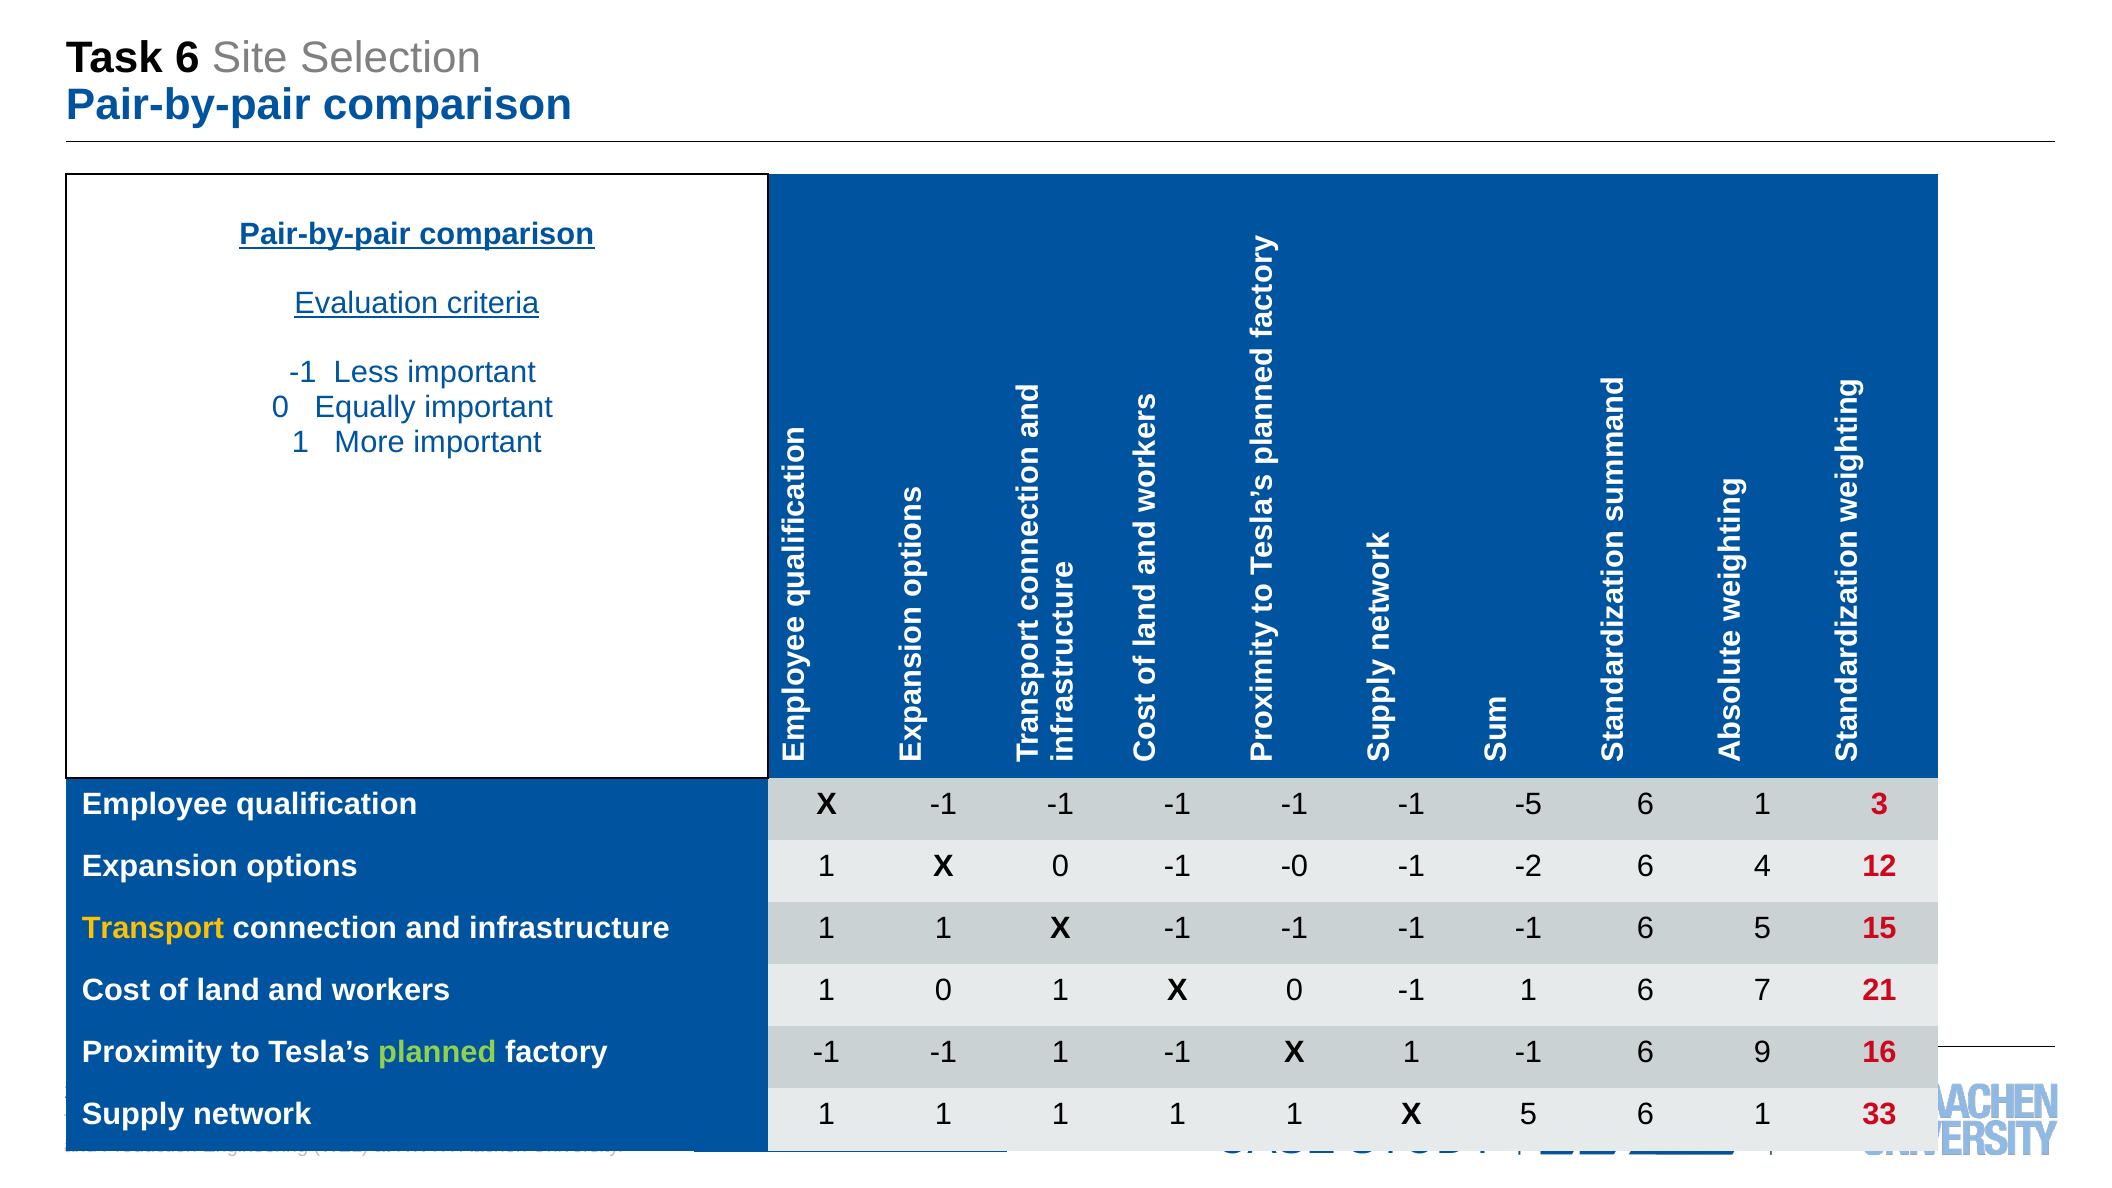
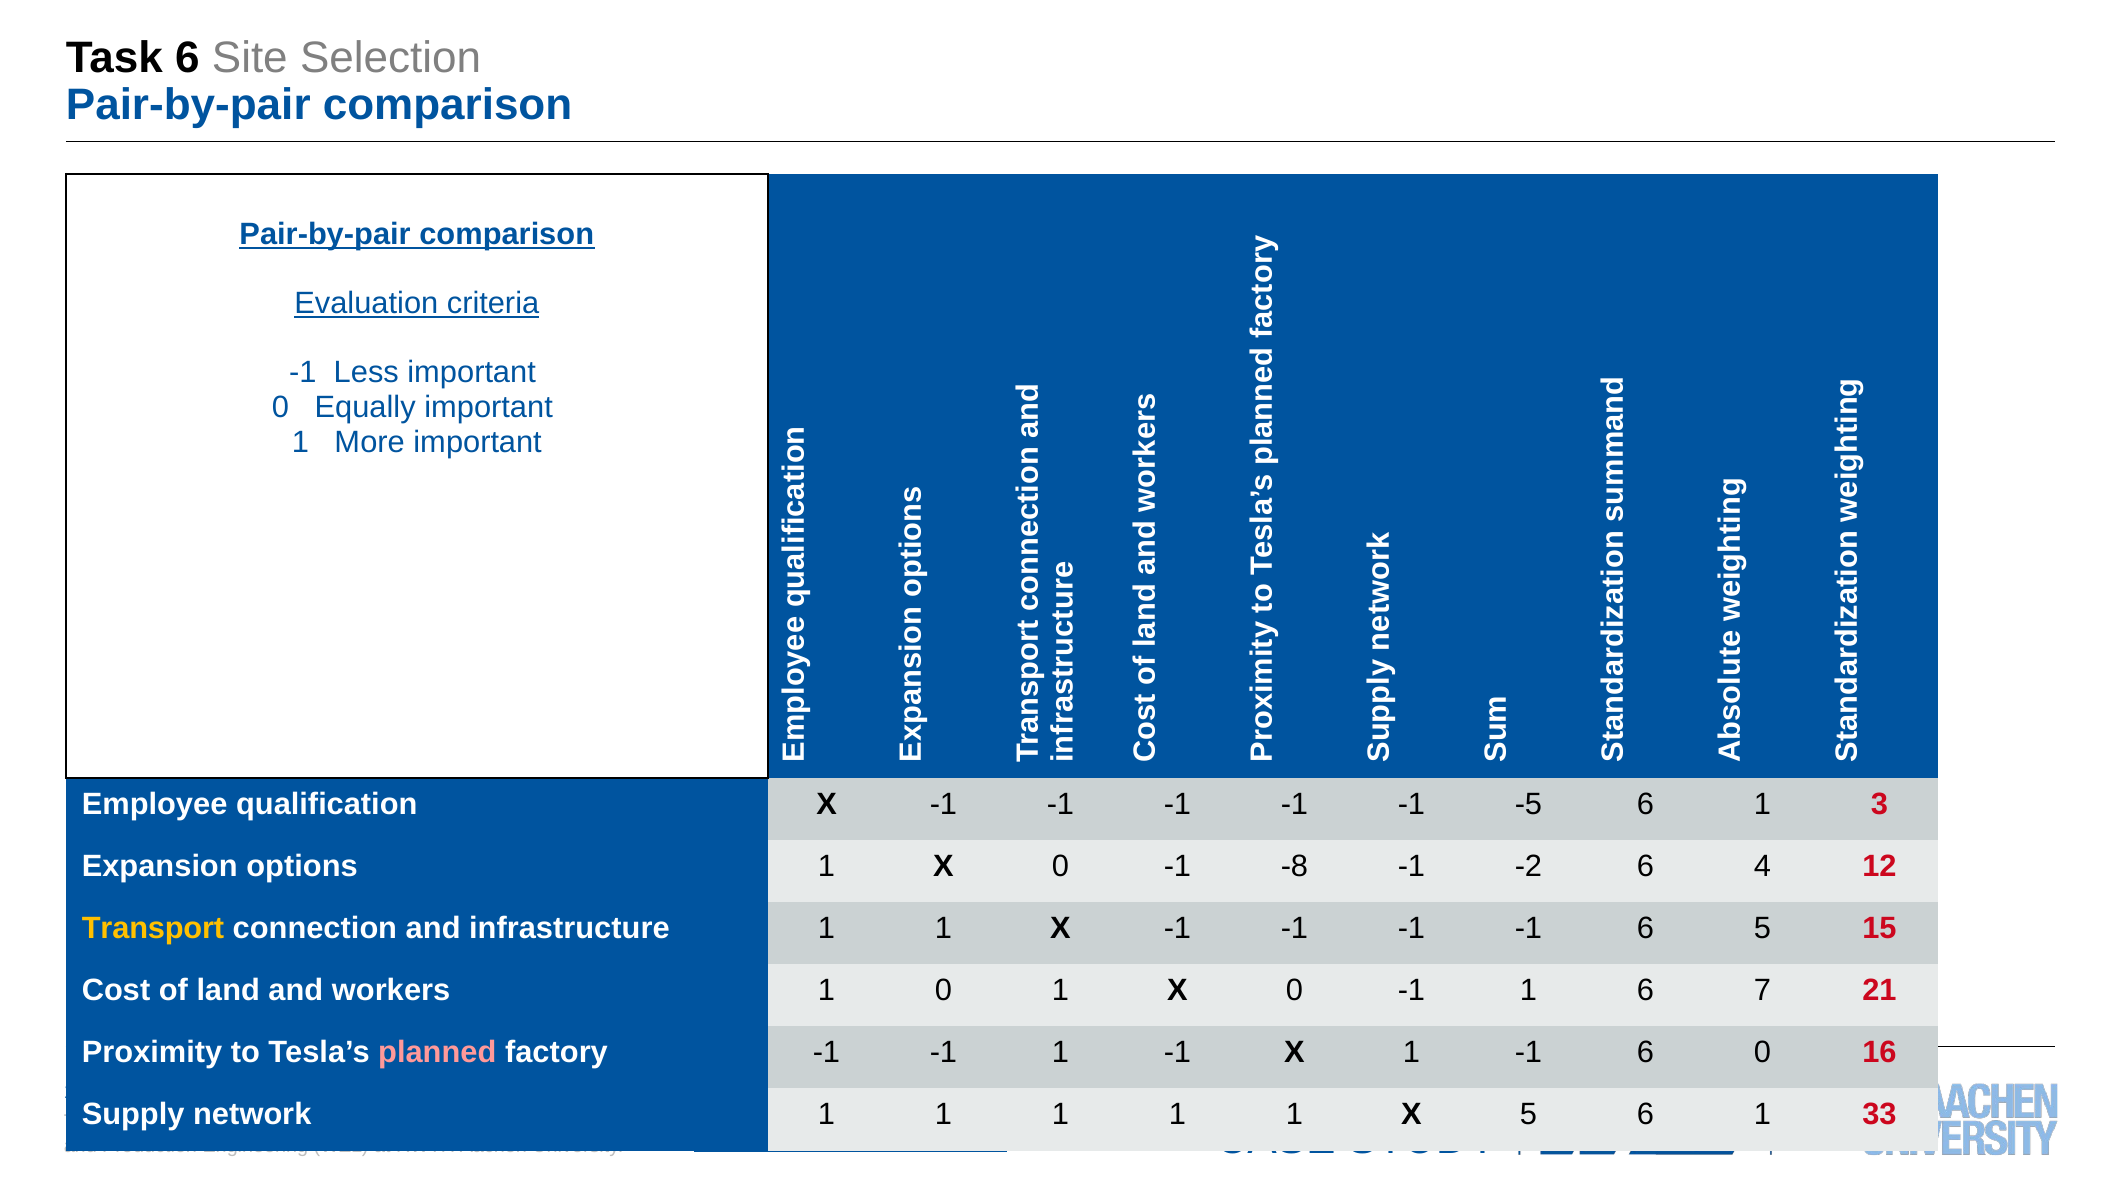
-0: -0 -> -8 (1294, 866)
planned colour: light green -> pink (437, 1052)
6 9: 9 -> 0 (1762, 1052)
